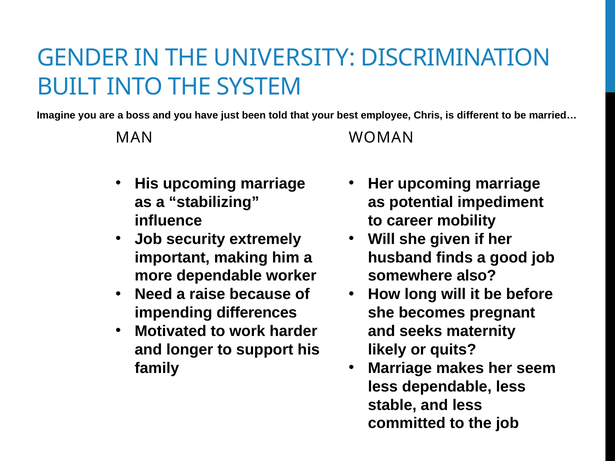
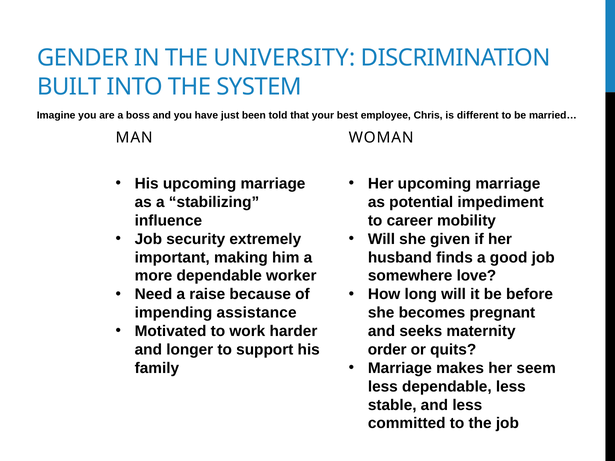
also: also -> love (476, 276)
differences: differences -> assistance (257, 313)
likely: likely -> order (387, 350)
